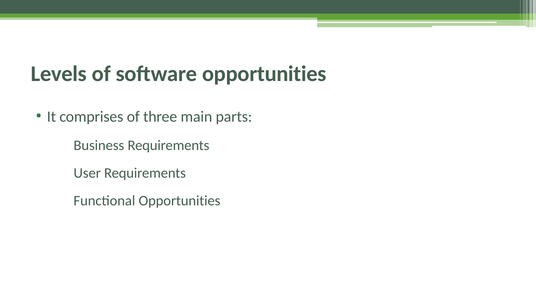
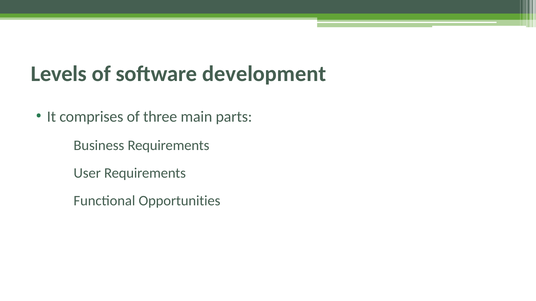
software opportunities: opportunities -> development (264, 74)
